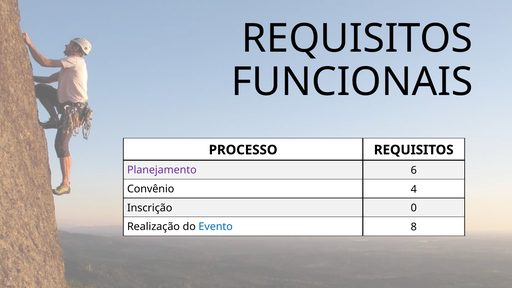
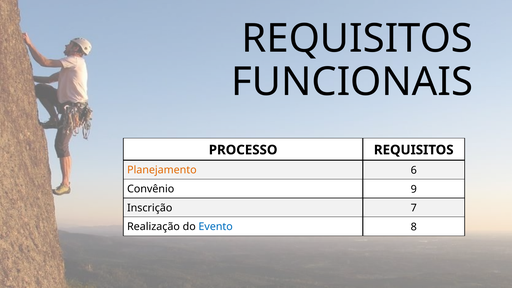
Planejamento colour: purple -> orange (162, 170)
4: 4 -> 9 (414, 189)
0: 0 -> 7 (414, 208)
